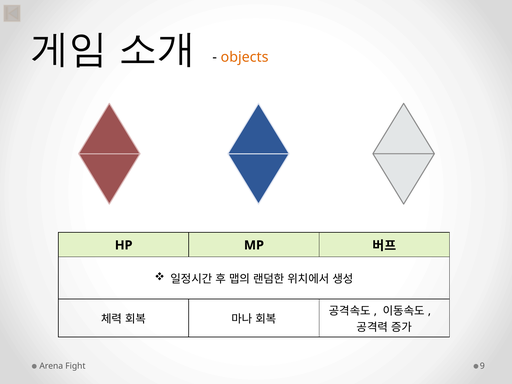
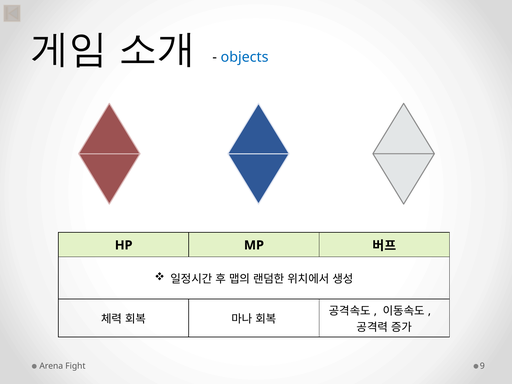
objects colour: orange -> blue (245, 57)
